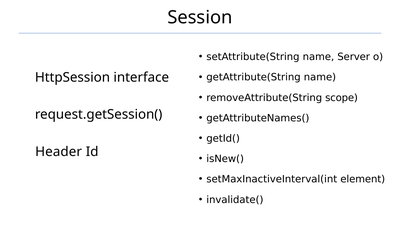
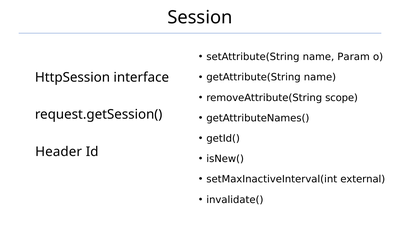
Server: Server -> Param (354, 57)
element: element -> external (363, 179)
